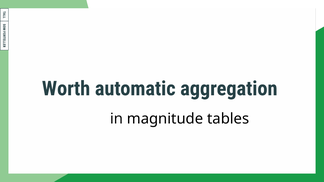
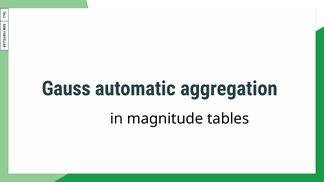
Worth: Worth -> Gauss (66, 89)
